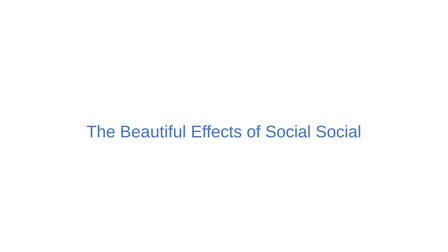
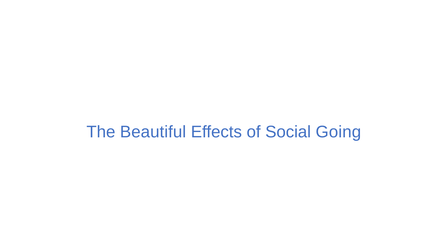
Social Social: Social -> Going (338, 132)
